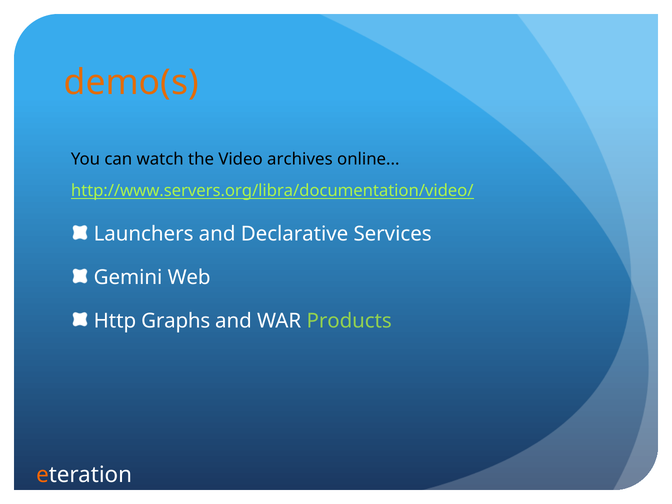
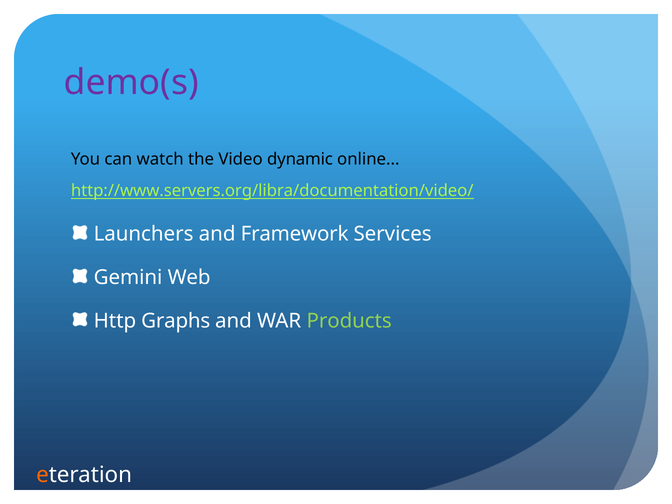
demo(s colour: orange -> purple (131, 83)
archives: archives -> dynamic (300, 159)
Declarative: Declarative -> Framework (295, 234)
